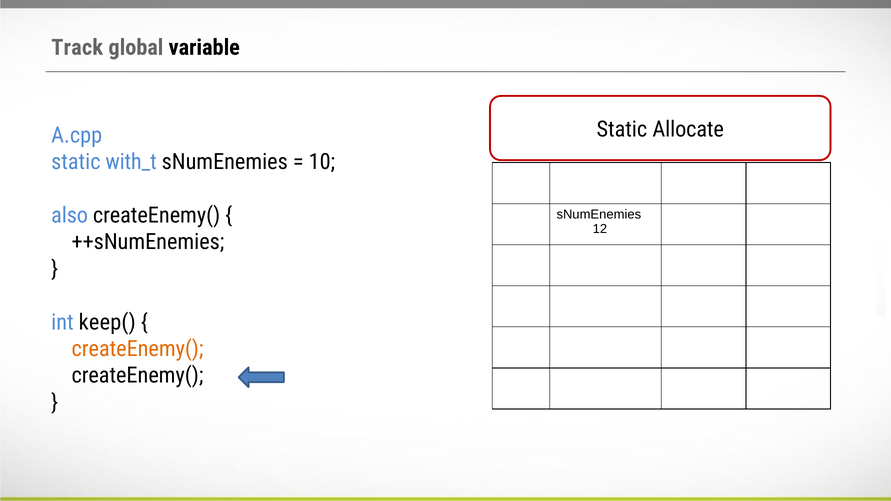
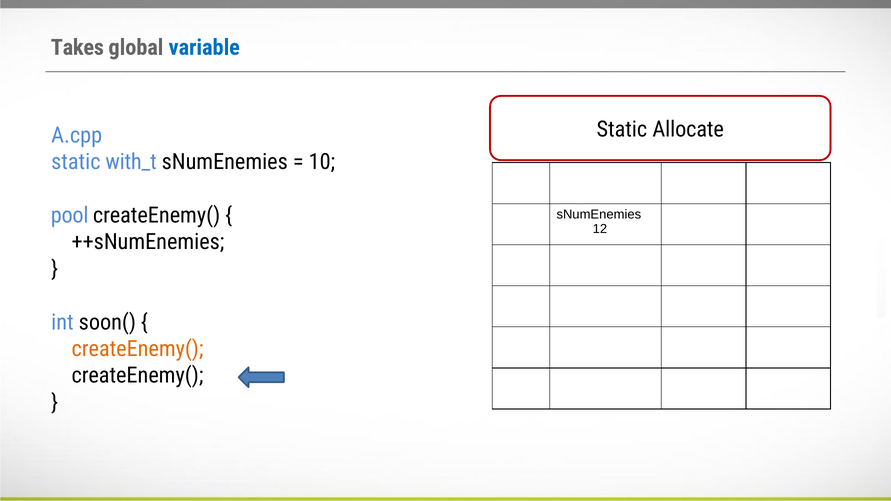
Track: Track -> Takes (77, 47)
variable colour: black -> blue (204, 47)
also: also -> pool (70, 215)
keep(: keep( -> soon( (107, 322)
